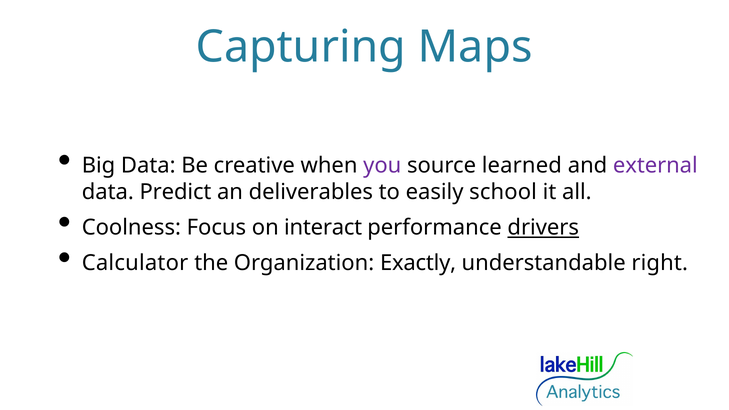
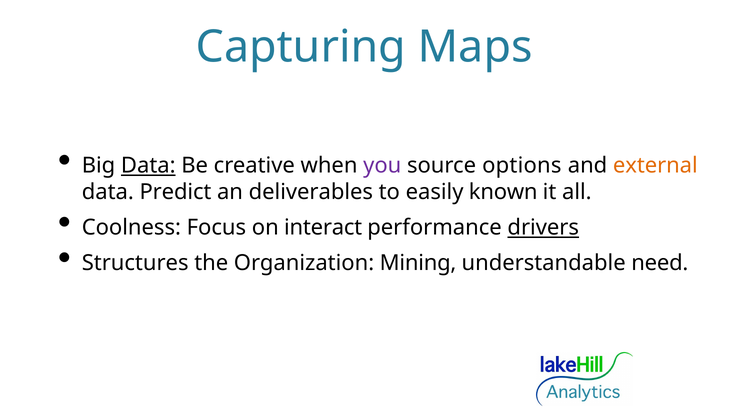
Data underline: none -> present (148, 166)
learned: learned -> options (522, 166)
external colour: purple -> orange (655, 166)
school: school -> known (503, 192)
Calculator: Calculator -> Structures (135, 263)
Exactly: Exactly -> Mining (418, 263)
right: right -> need (660, 263)
